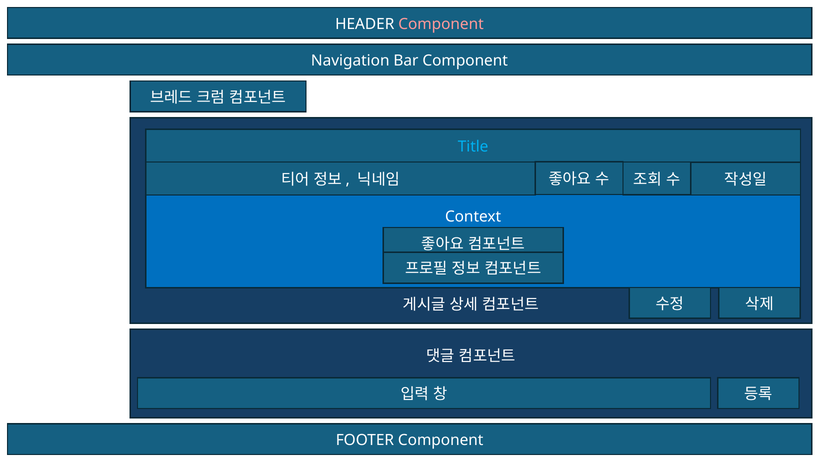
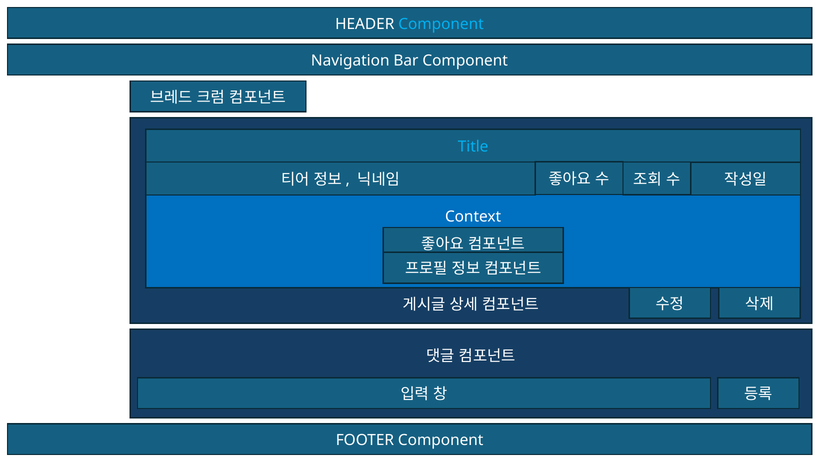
Component colour: pink -> light blue (441, 24)
